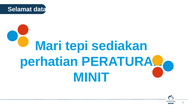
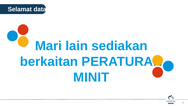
tepi: tepi -> lain (77, 46)
perhatian: perhatian -> berkaitan (49, 61)
